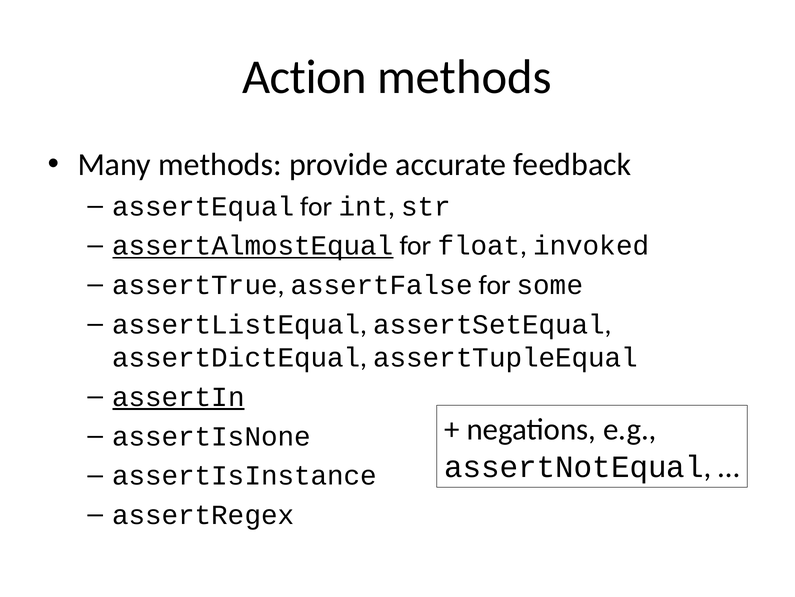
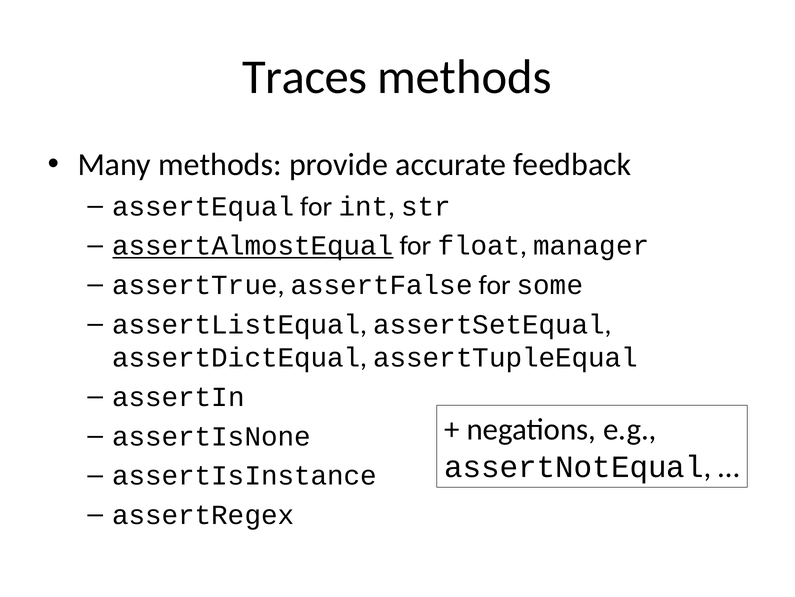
Action: Action -> Traces (305, 77)
invoked: invoked -> manager (591, 246)
assertIn underline: present -> none (178, 397)
